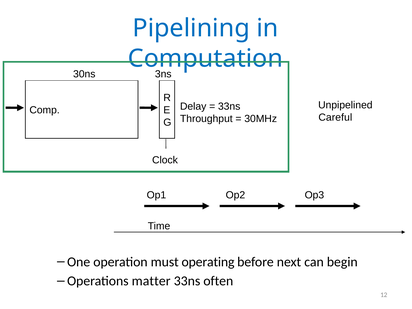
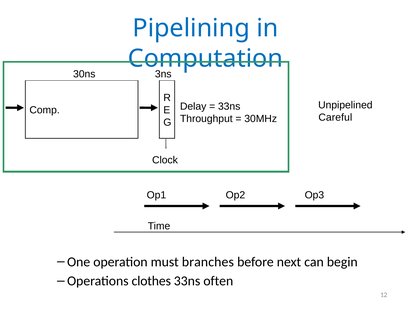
operating: operating -> branches (208, 262)
matter: matter -> clothes (151, 281)
